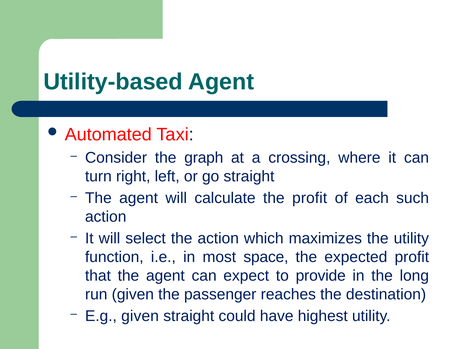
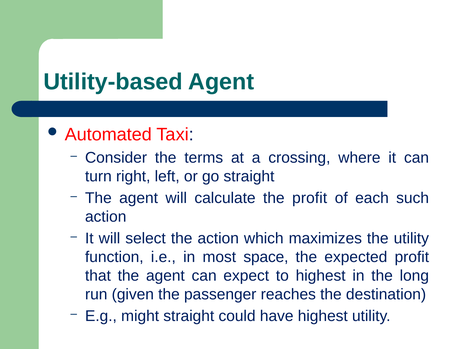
graph: graph -> terms (204, 158)
to provide: provide -> highest (321, 275)
E.g given: given -> might (140, 316)
